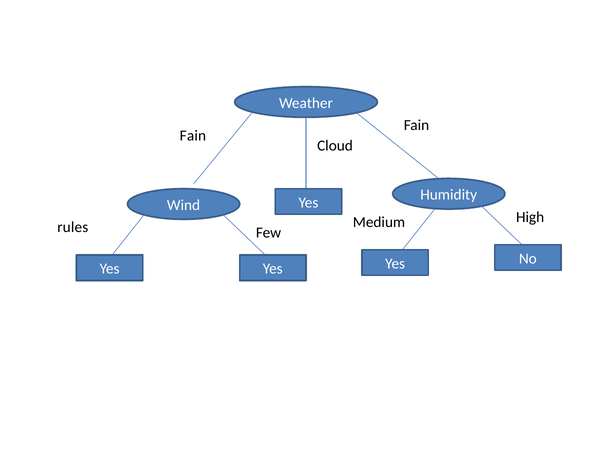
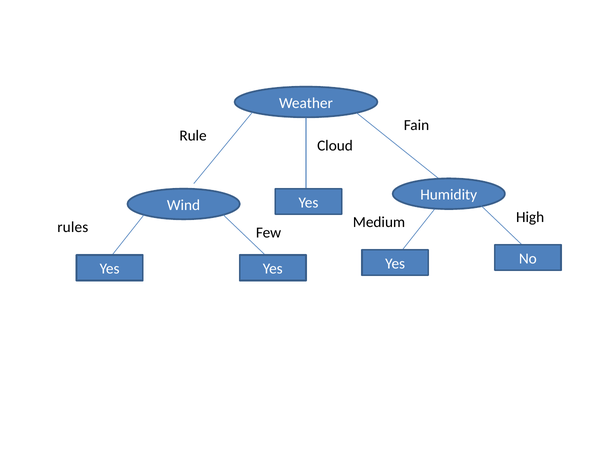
Fain: Fain -> Rule (193, 136)
